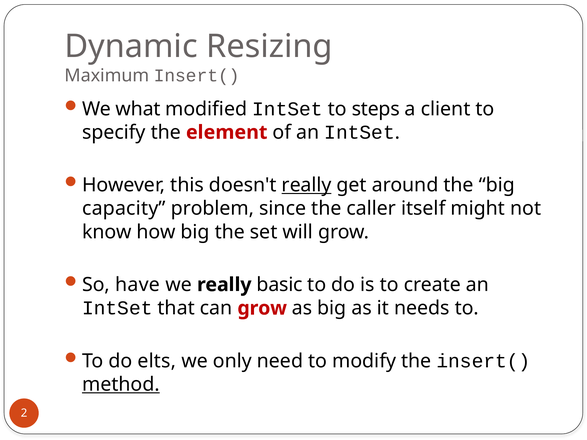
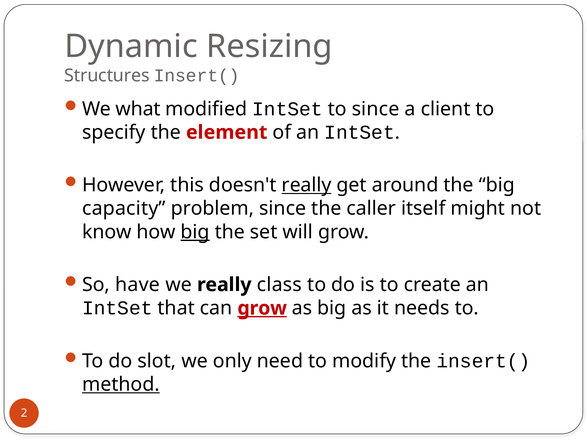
Maximum: Maximum -> Structures (107, 76)
to steps: steps -> since (376, 109)
big underline: none -> present (195, 232)
basic: basic -> class (279, 285)
grow underline: none -> present (262, 308)
elts: elts -> slot (157, 361)
